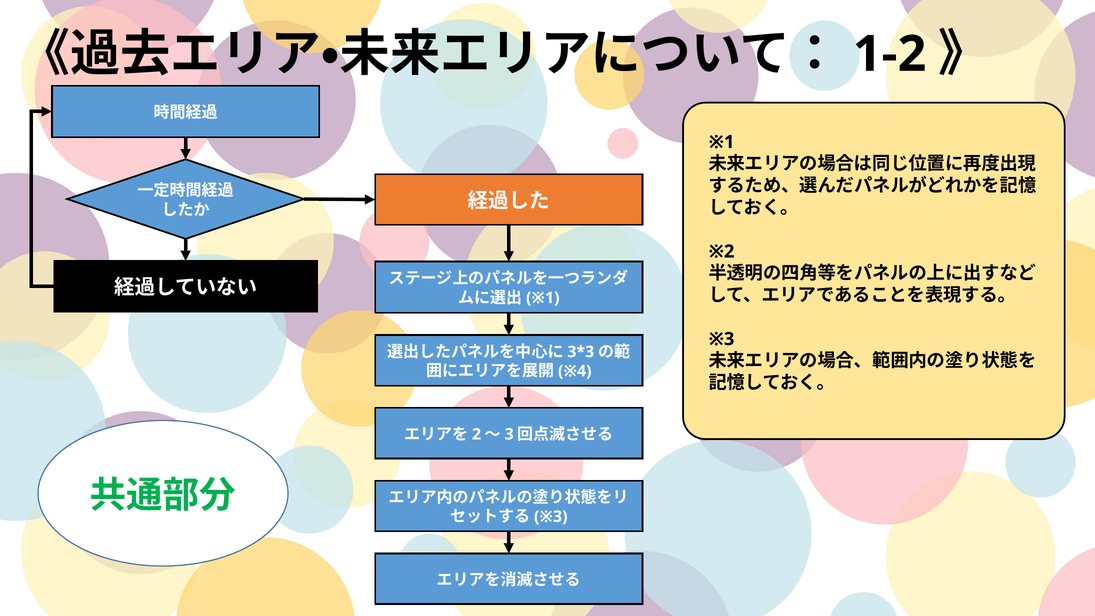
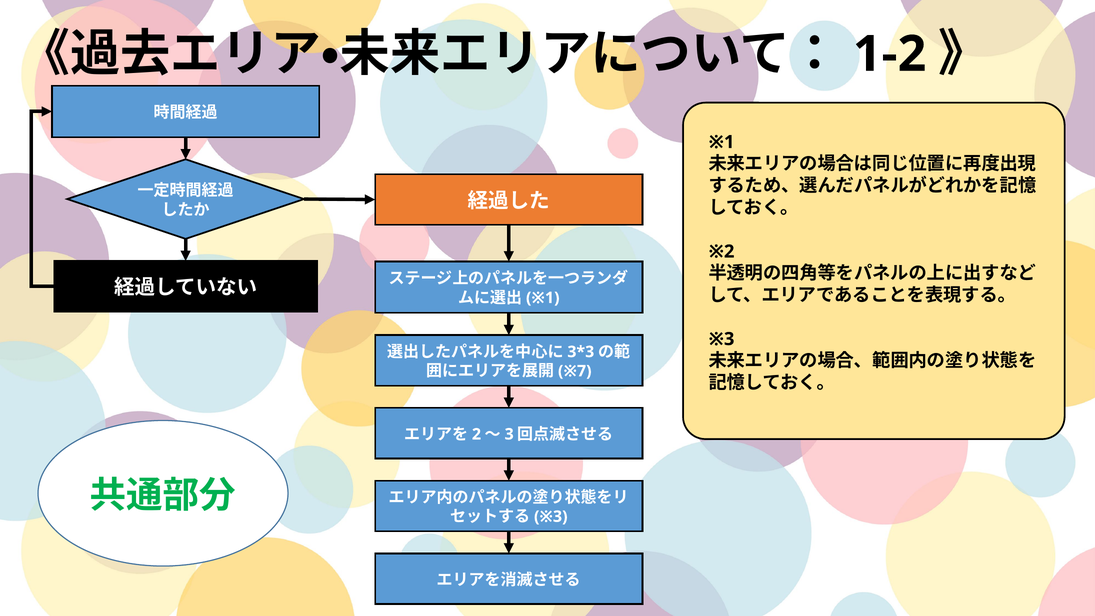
※4: ※4 -> ※7 (575, 371)
